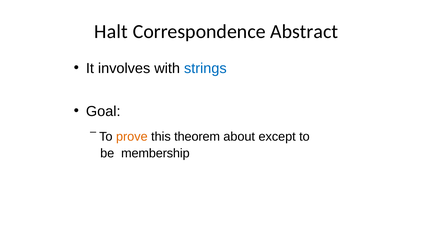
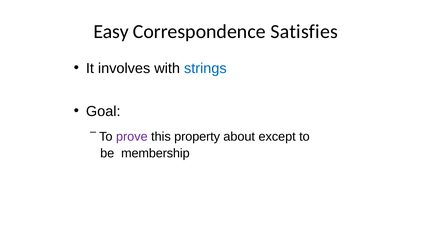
Halt: Halt -> Easy (111, 32)
Abstract: Abstract -> Satisfies (304, 32)
prove colour: orange -> purple (132, 137)
theorem: theorem -> property (197, 137)
